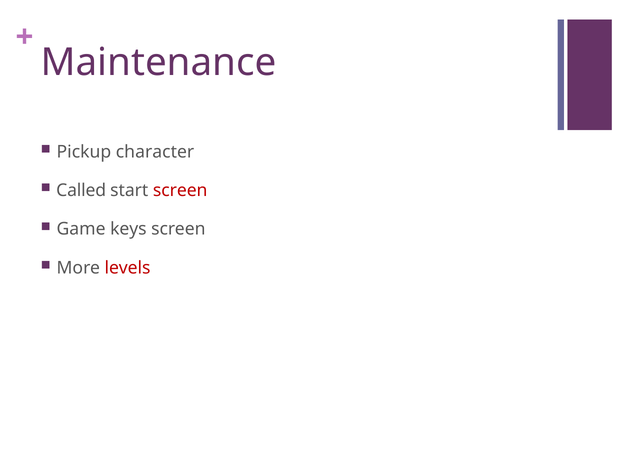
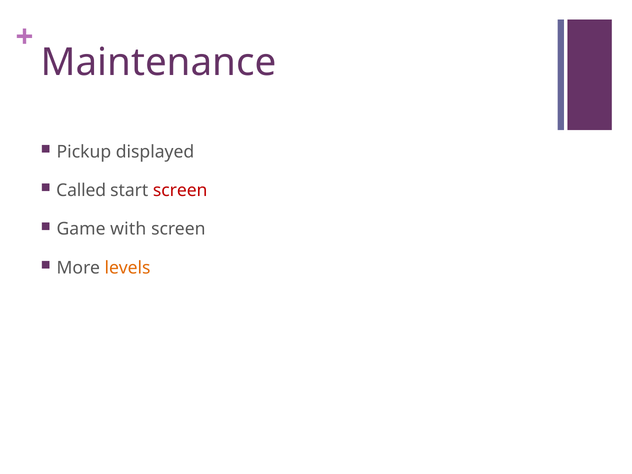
character: character -> displayed (155, 152)
keys: keys -> with (128, 229)
levels colour: red -> orange (128, 268)
